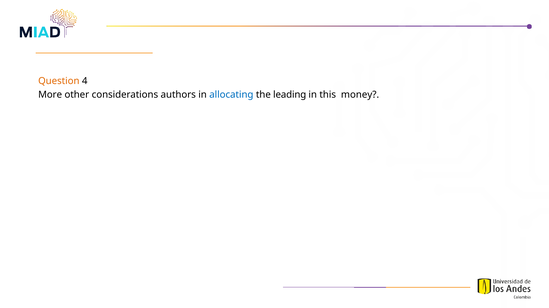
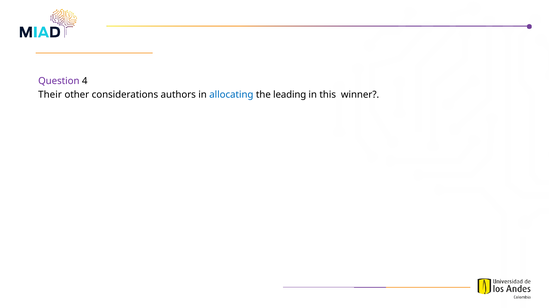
Question colour: orange -> purple (59, 81)
More: More -> Their (50, 95)
money: money -> winner (360, 95)
